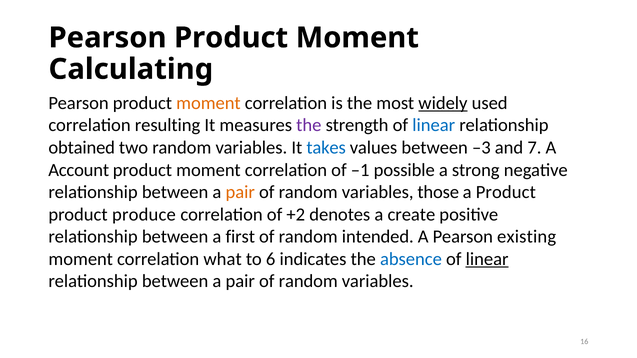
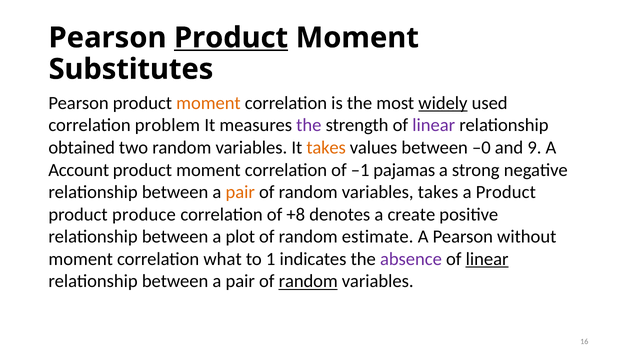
Product underline: none -> present (231, 38)
Calculating: Calculating -> Substitutes (131, 69)
resulting: resulting -> problem (167, 125)
linear colour: blue -> purple (434, 125)
takes colour: blue -> orange (326, 148)
–3: –3 -> –0 (481, 148)
7: 7 -> 9 (534, 148)
possible: possible -> pajamas (404, 170)
variables those: those -> takes (438, 192)
+2: +2 -> +8 (296, 215)
first: first -> plot (240, 237)
intended: intended -> estimate (378, 237)
existing: existing -> without (527, 237)
6: 6 -> 1 (271, 259)
absence colour: blue -> purple (411, 259)
random underline: none -> present (308, 282)
